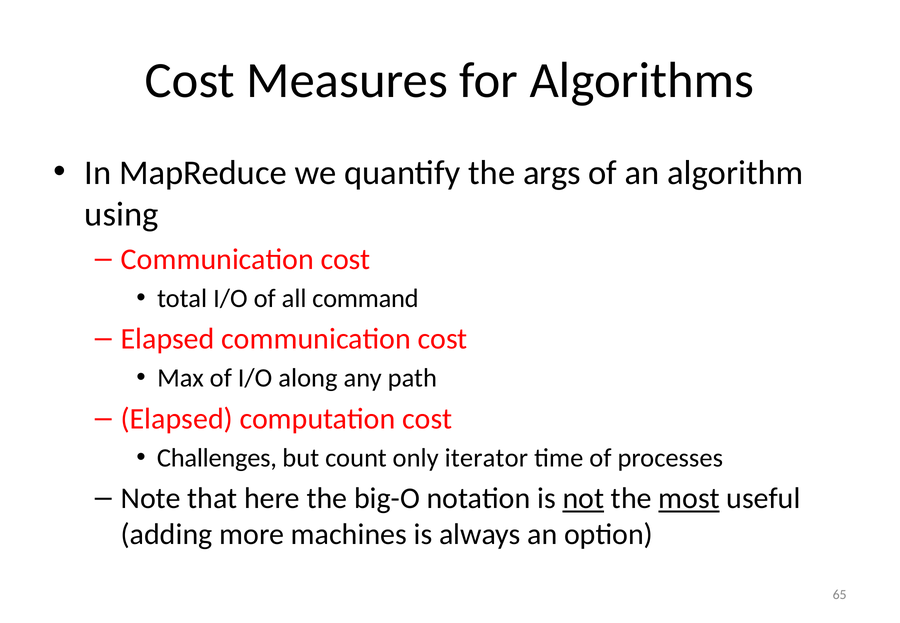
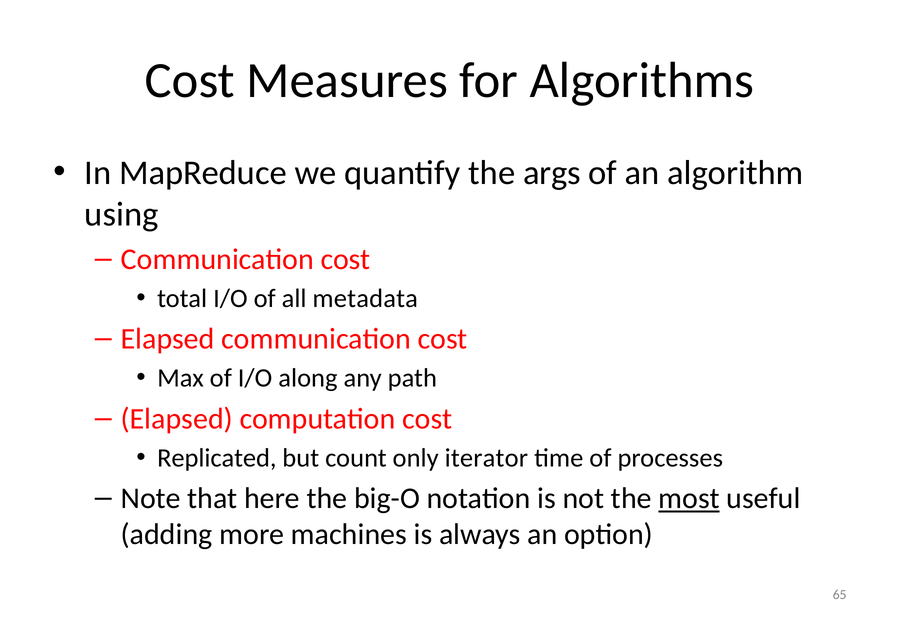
command: command -> metadata (365, 298)
Challenges: Challenges -> Replicated (217, 458)
not underline: present -> none (583, 499)
